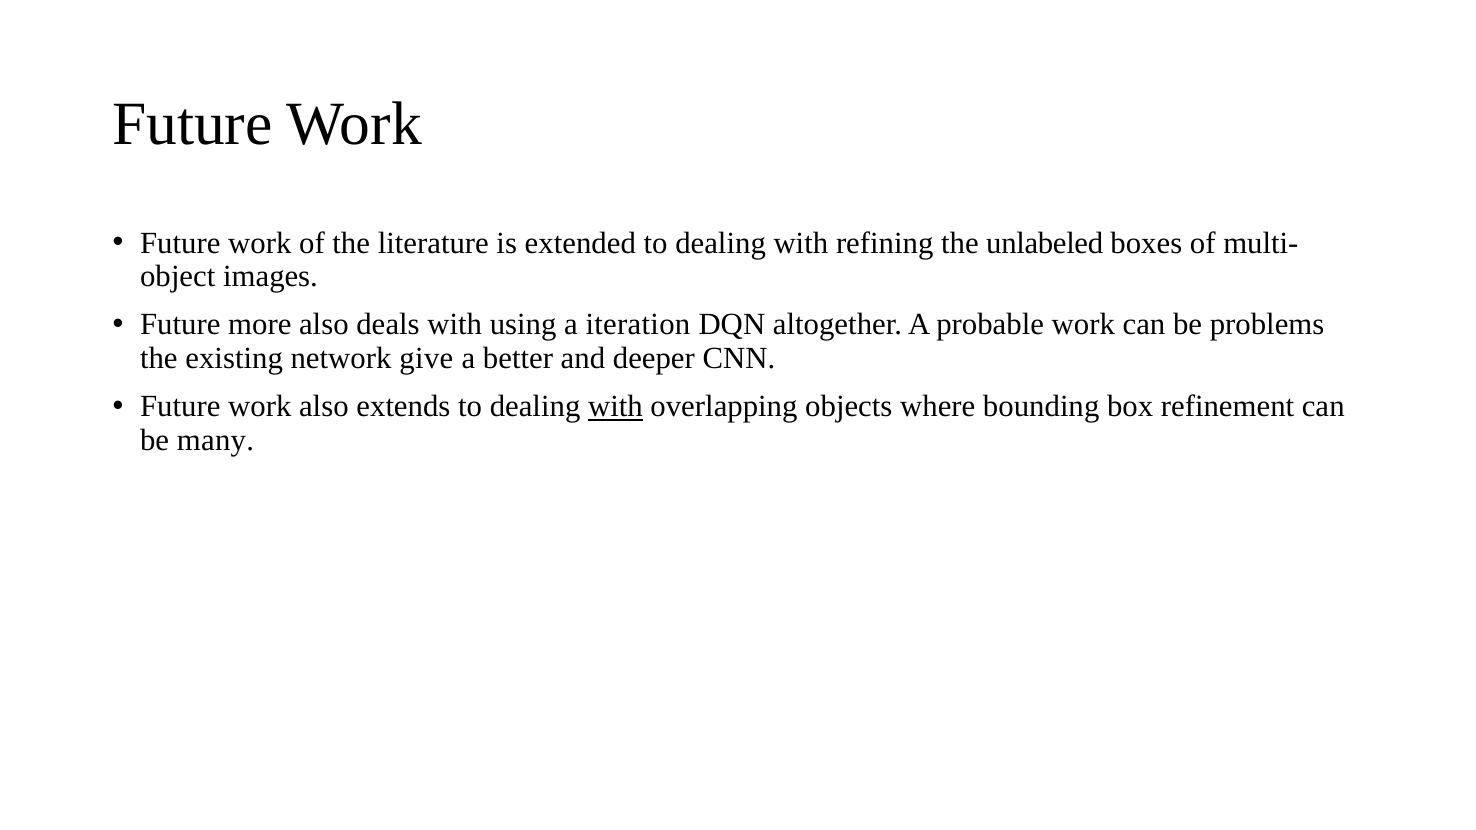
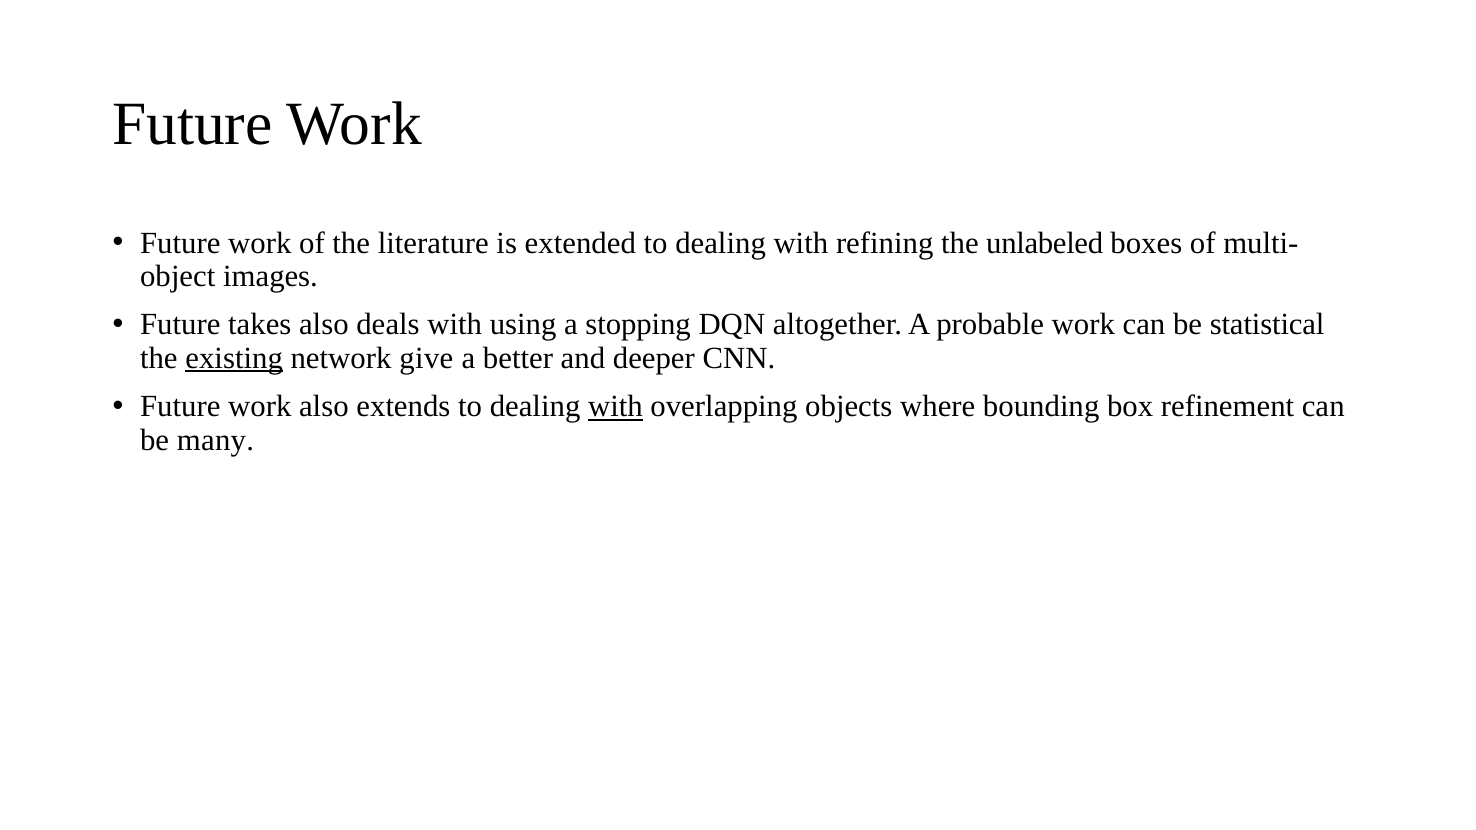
more: more -> takes (260, 325)
iteration: iteration -> stopping (638, 325)
problems: problems -> statistical (1267, 325)
existing underline: none -> present (234, 358)
